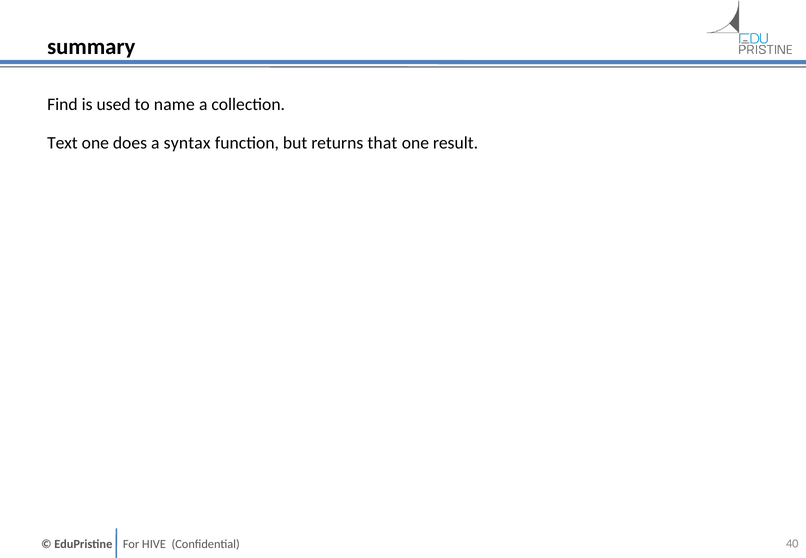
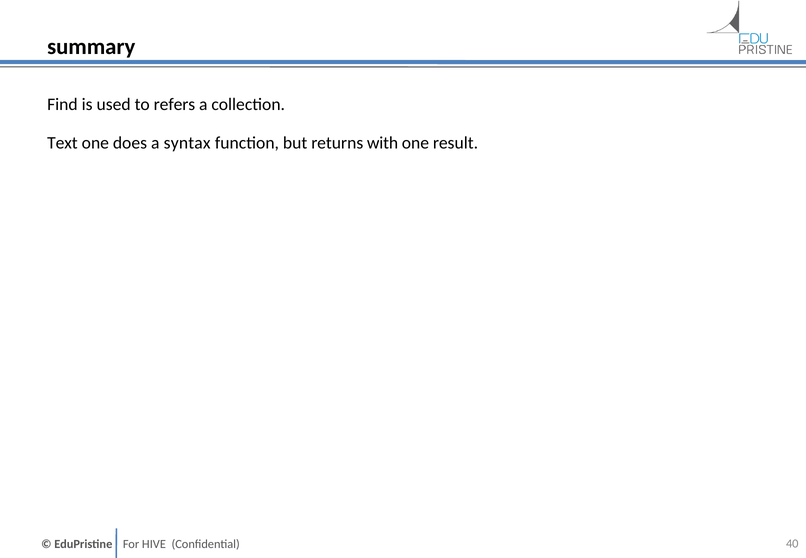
name: name -> refers (174, 104)
that: that -> with (383, 143)
